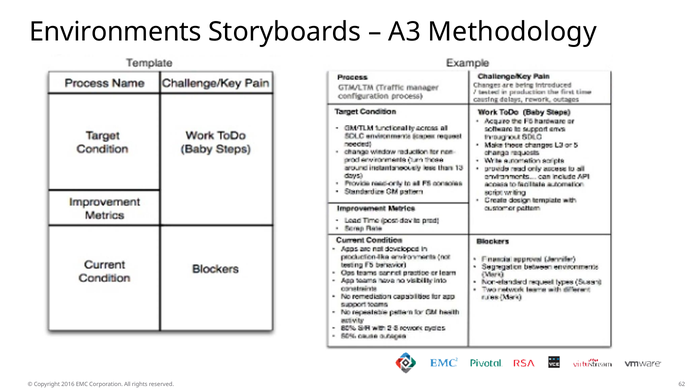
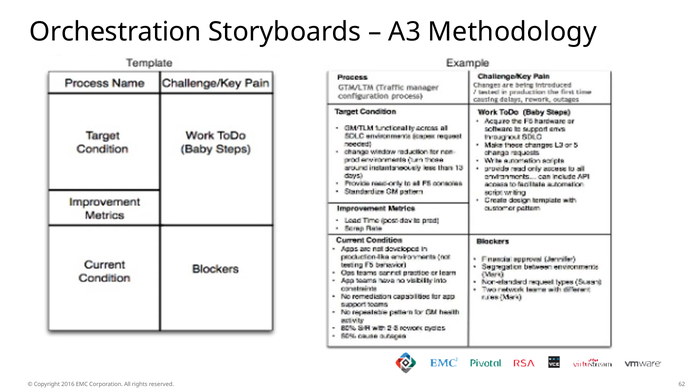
Environments: Environments -> Orchestration (115, 32)
